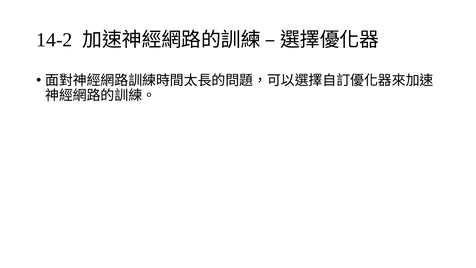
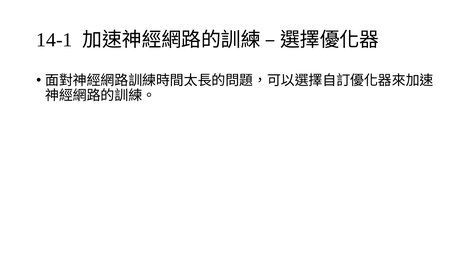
14-2: 14-2 -> 14-1 (54, 40)
